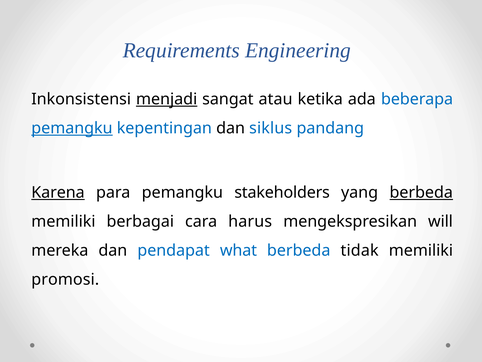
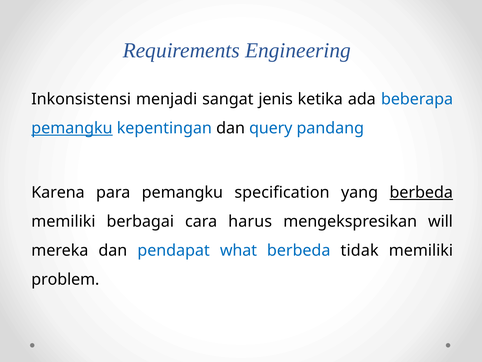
menjadi underline: present -> none (167, 99)
atau: atau -> jenis (276, 99)
siklus: siklus -> query (271, 128)
Karena underline: present -> none (58, 192)
stakeholders: stakeholders -> specification (282, 192)
promosi: promosi -> problem (65, 279)
